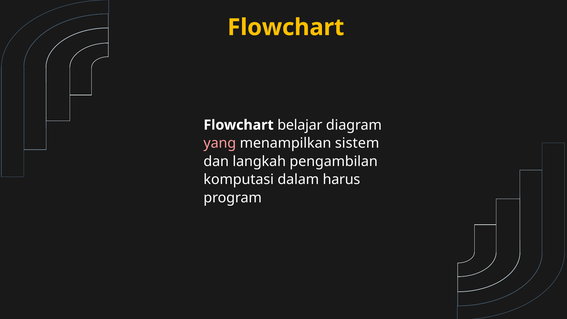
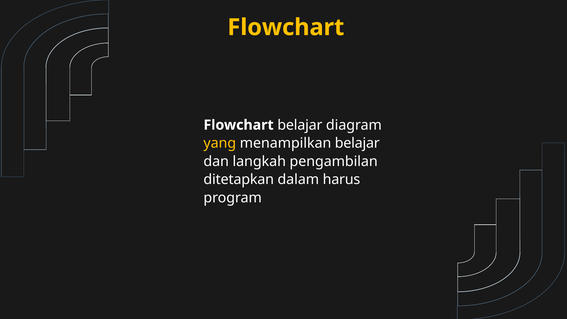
yang colour: pink -> yellow (220, 143)
menampilkan sistem: sistem -> belajar (357, 143)
komputasi: komputasi -> ditetapkan (239, 180)
